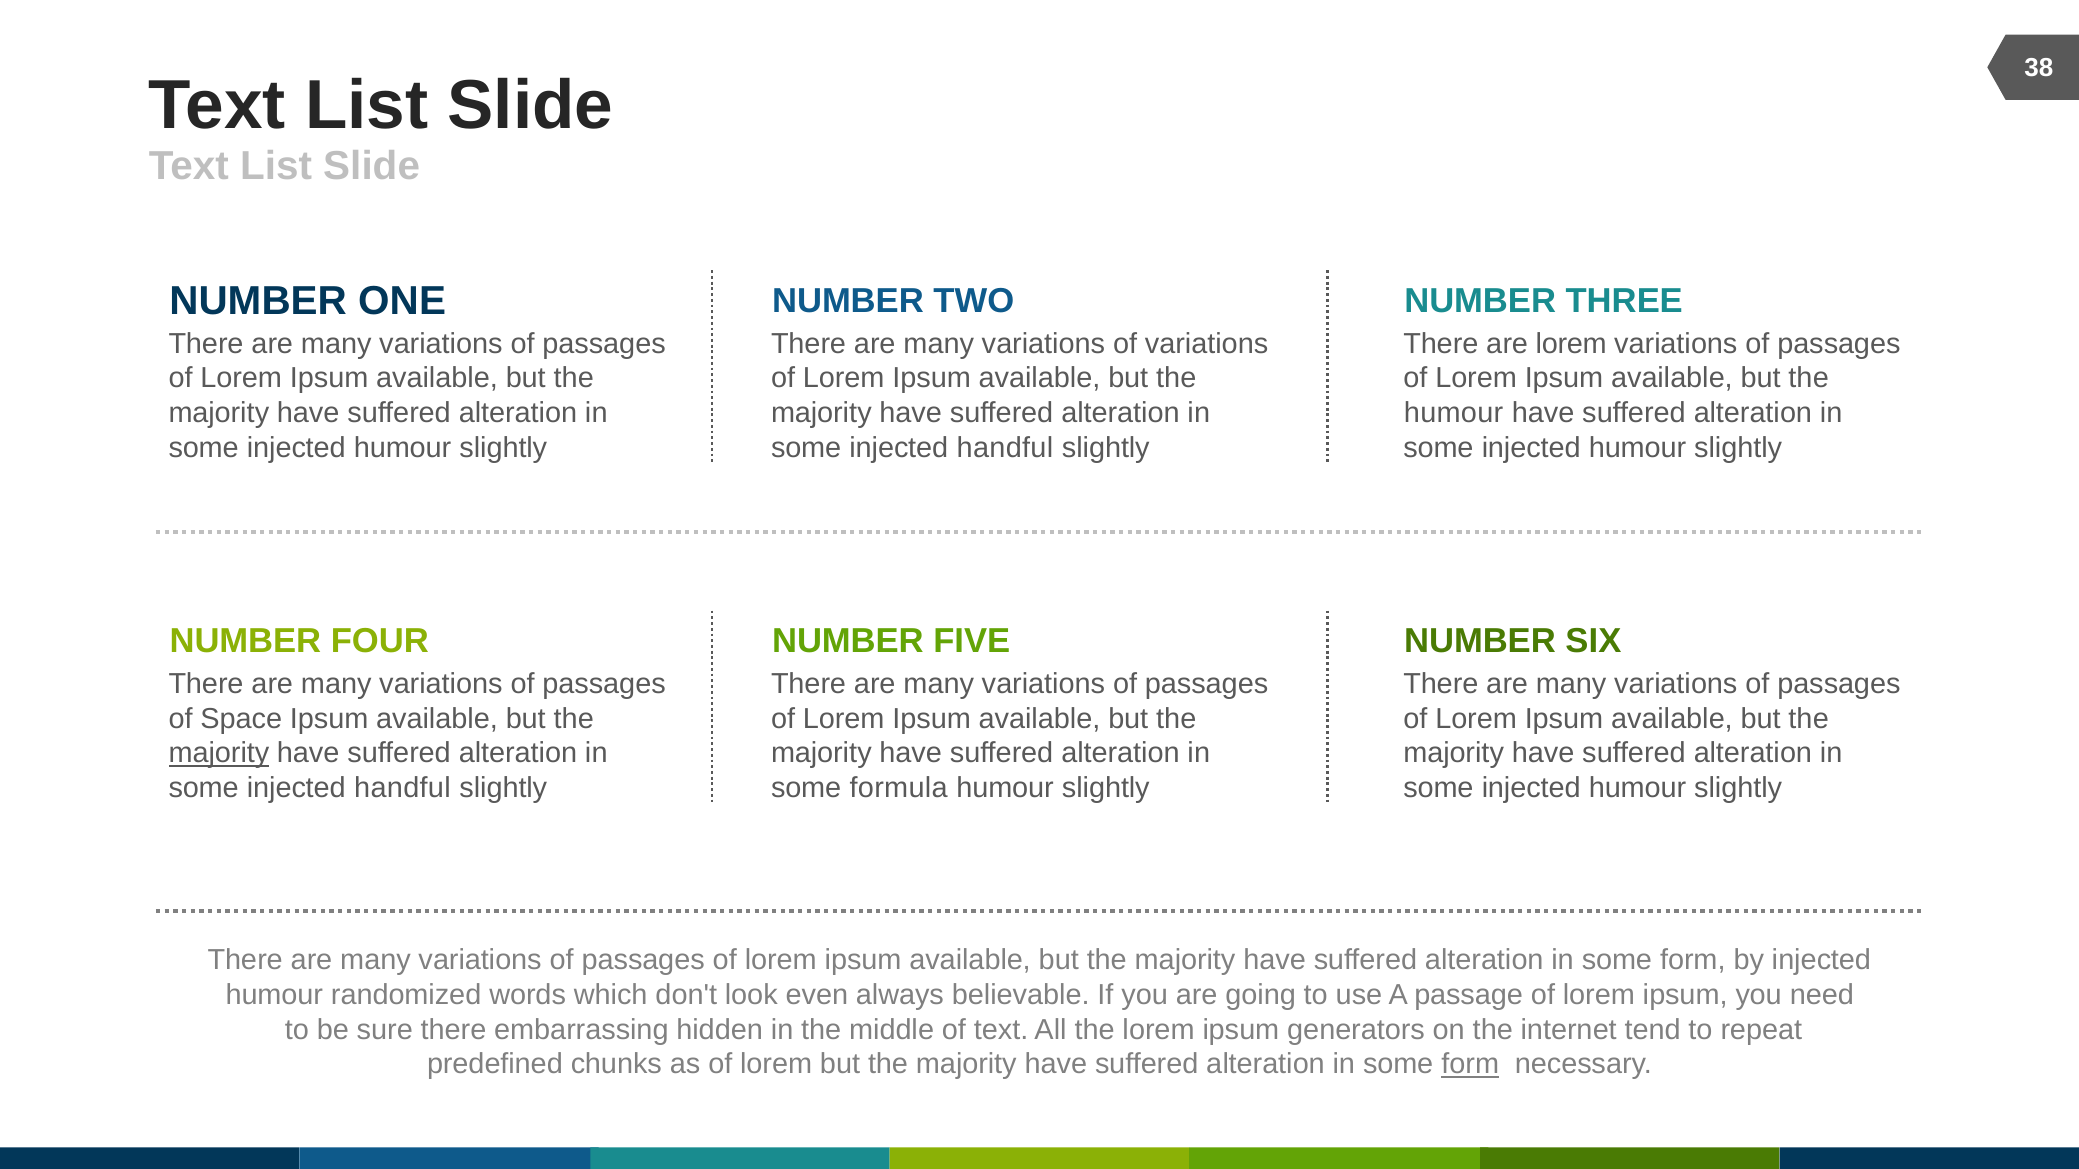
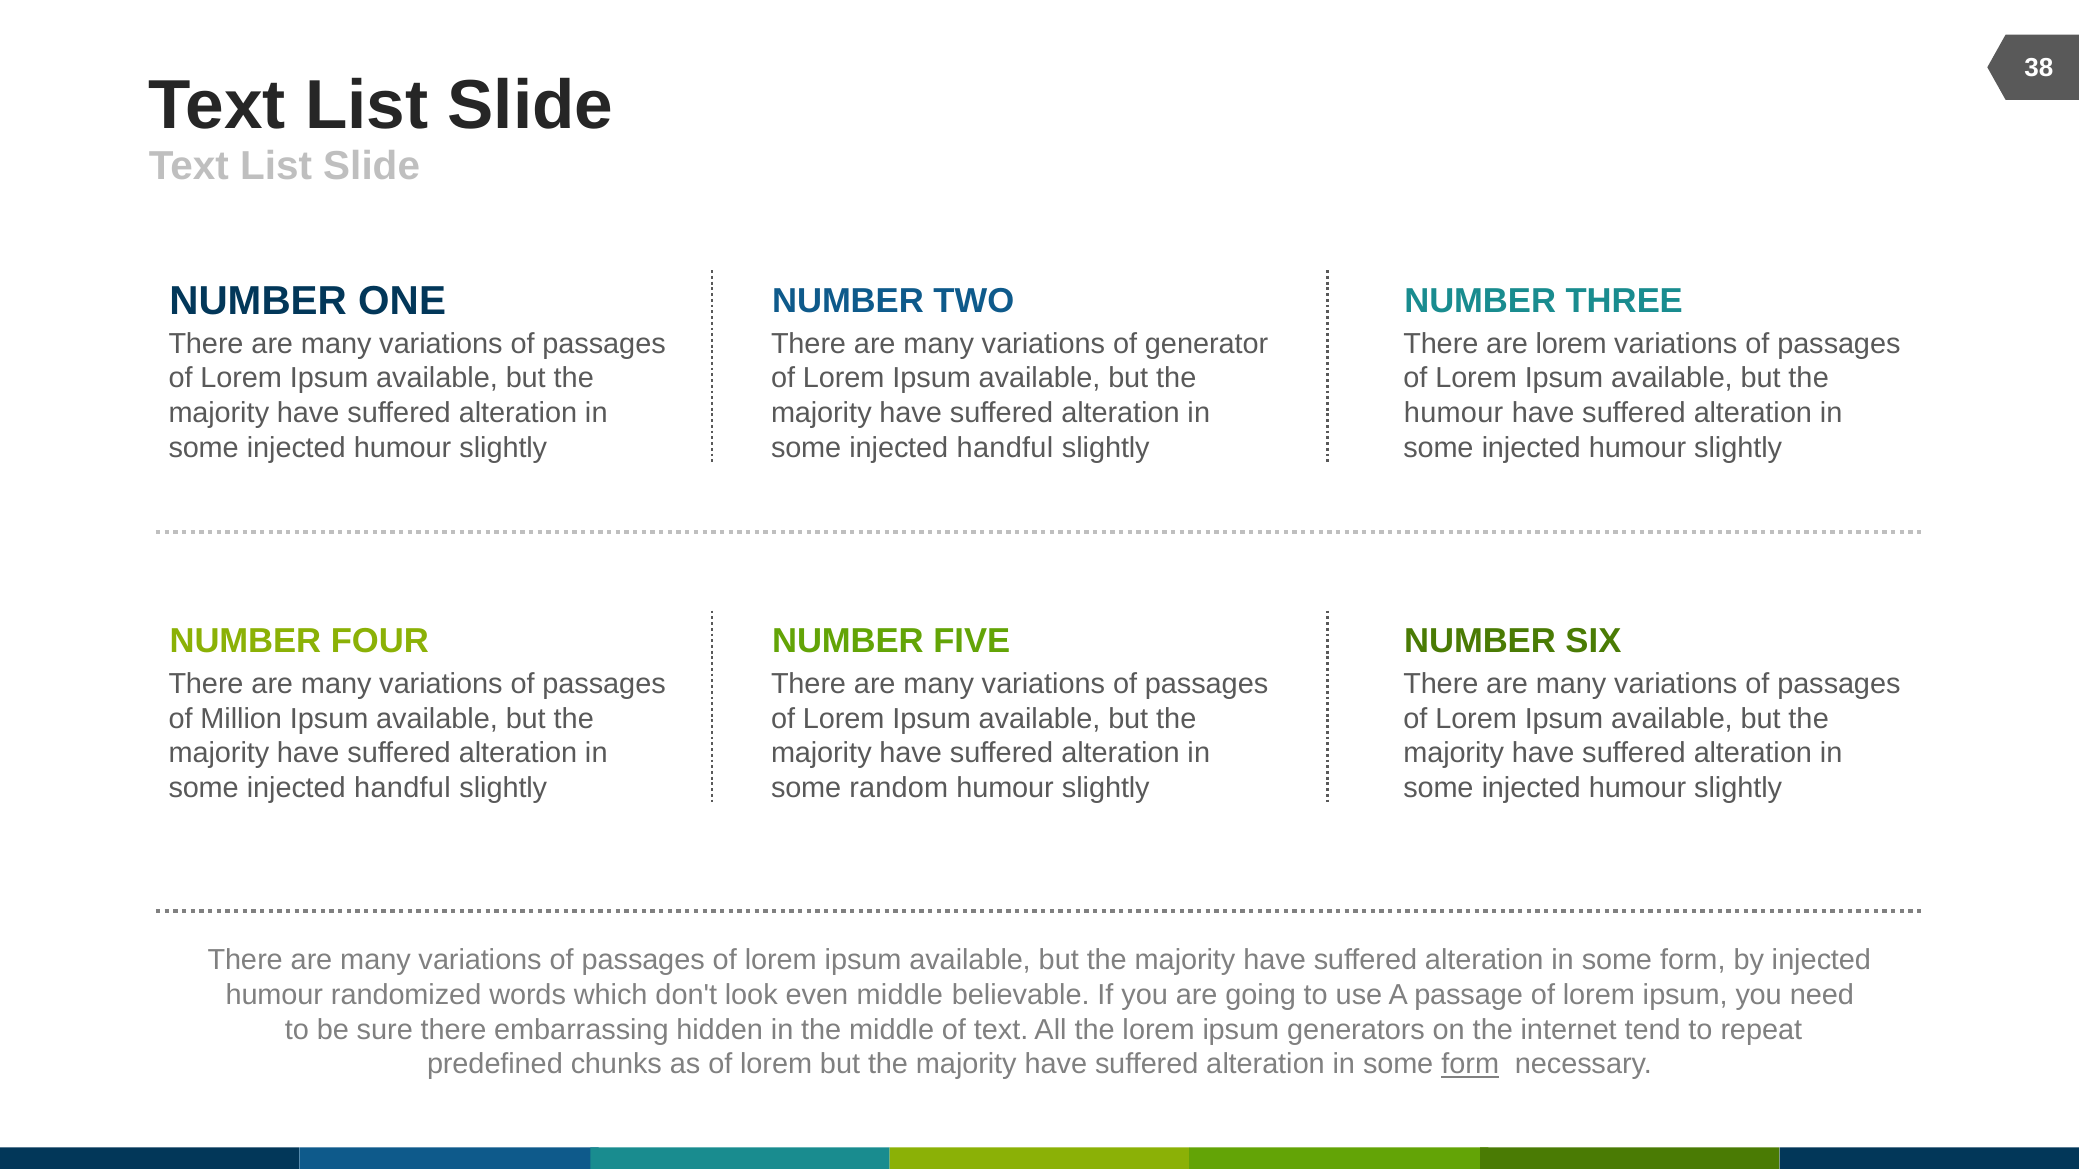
of variations: variations -> generator (1207, 344)
Space: Space -> Million (241, 719)
majority underline: present -> none (219, 754)
formula: formula -> random (899, 788)
even always: always -> middle (900, 995)
